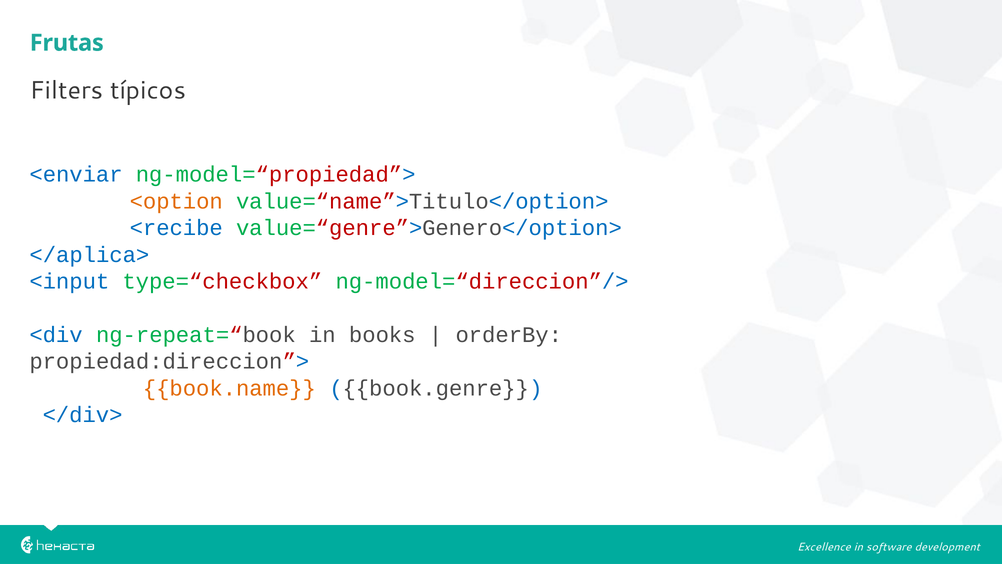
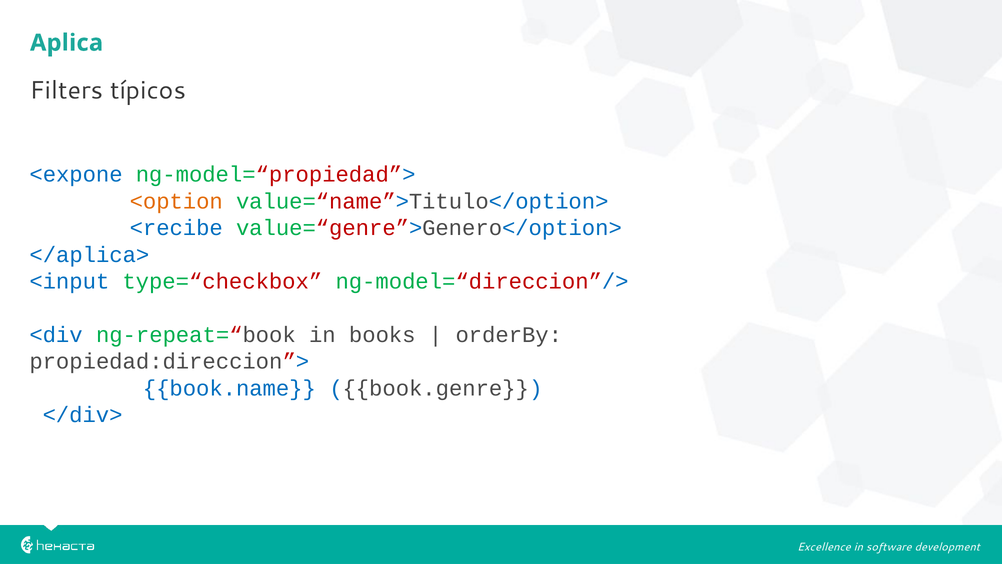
Frutas: Frutas -> Aplica (67, 43)
<enviar: <enviar -> <expone (76, 174)
book.name colour: orange -> blue (229, 388)
